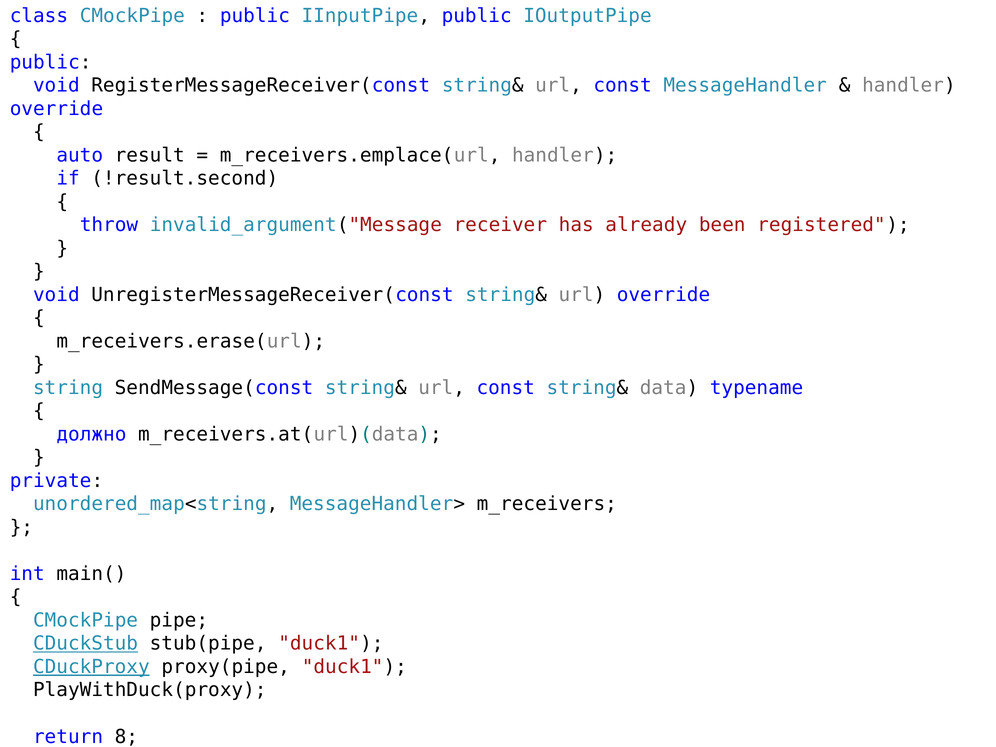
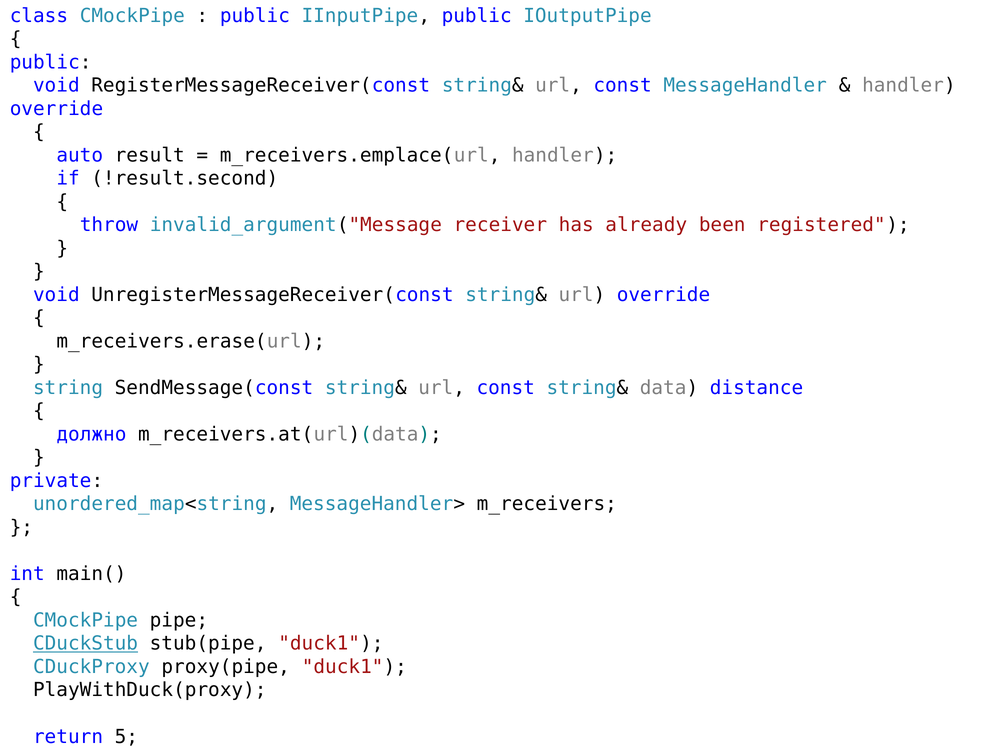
typename: typename -> distance (756, 388)
CDuckProxy underline: present -> none (91, 667)
8: 8 -> 5 (126, 737)
